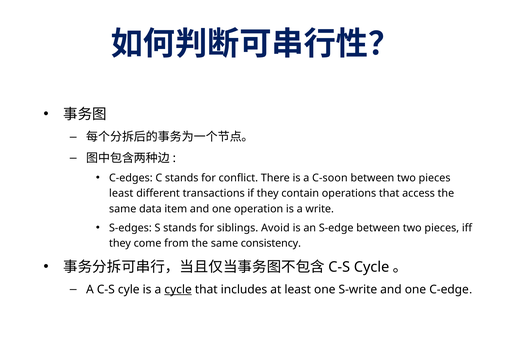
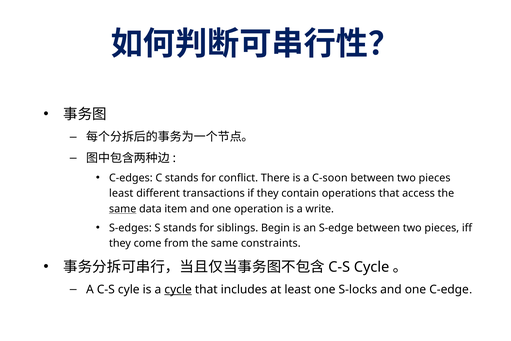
same underline: none -> present (123, 209)
Avoid: Avoid -> Begin (275, 228)
consistency: consistency -> constraints (271, 243)
S-write: S-write -> S-locks (358, 289)
